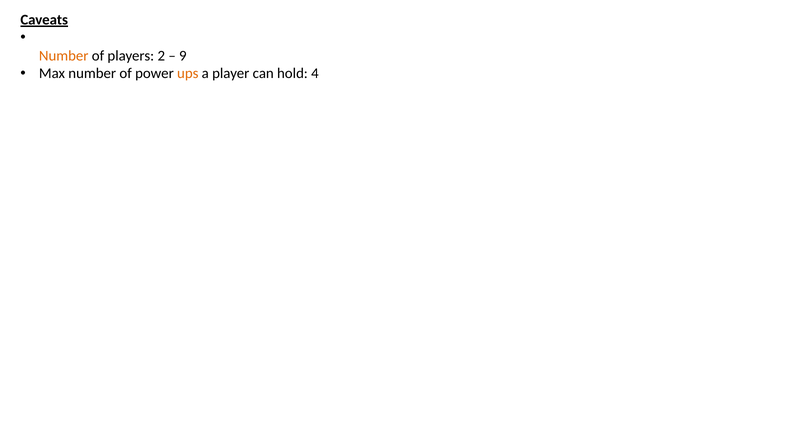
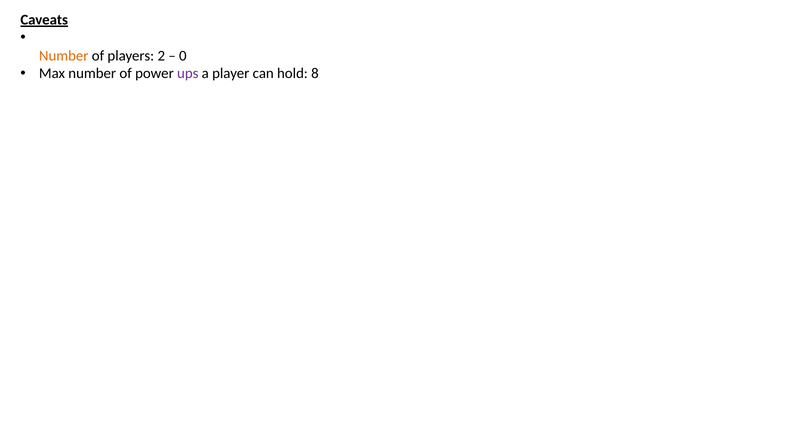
9: 9 -> 0 (183, 56)
ups colour: orange -> purple (188, 74)
4: 4 -> 8 (315, 74)
